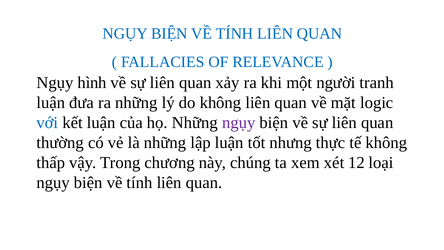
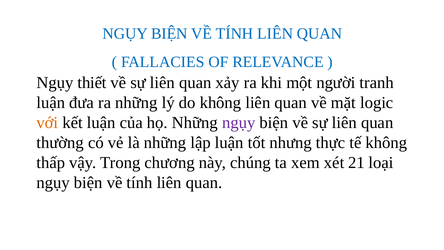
hình: hình -> thiết (92, 83)
với colour: blue -> orange (47, 123)
12: 12 -> 21 (357, 163)
